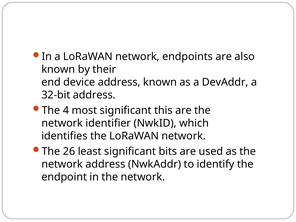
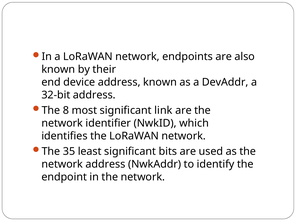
4: 4 -> 8 (66, 110)
this: this -> link (163, 110)
26: 26 -> 35 (69, 151)
